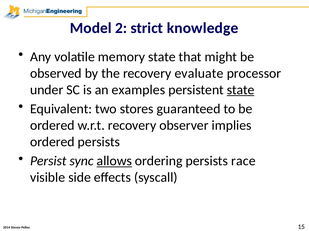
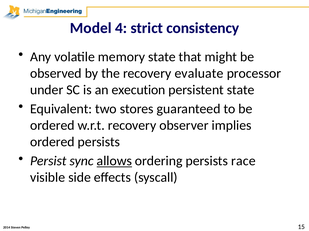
2: 2 -> 4 (121, 28)
knowledge: knowledge -> consistency (203, 28)
examples: examples -> execution (139, 90)
state underline: present -> none (241, 90)
